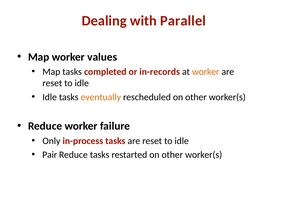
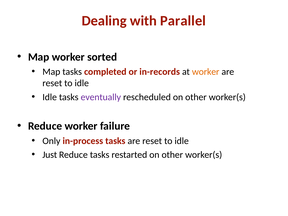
values: values -> sorted (102, 57)
eventually colour: orange -> purple (101, 97)
Pair: Pair -> Just (50, 155)
